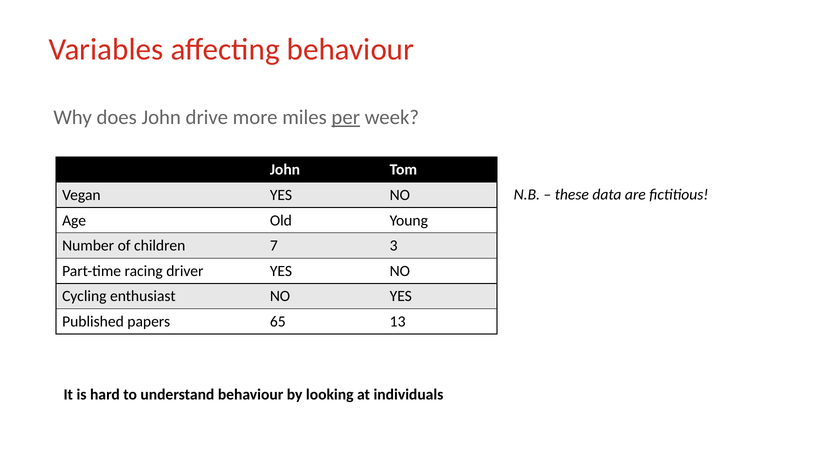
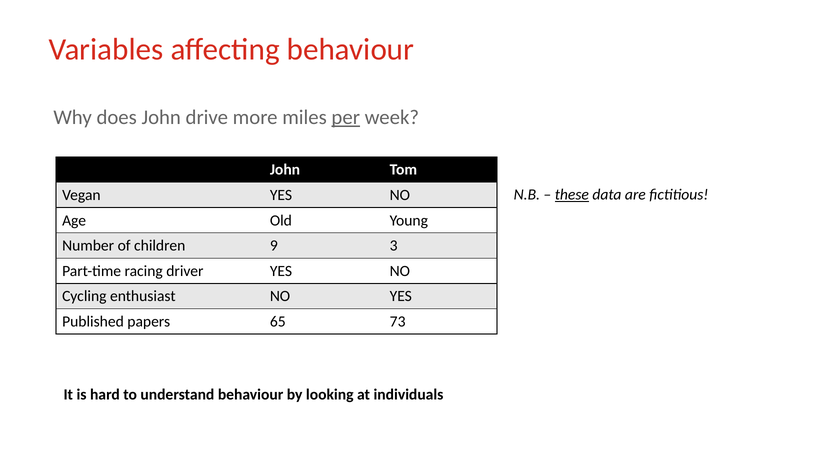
these underline: none -> present (572, 195)
7: 7 -> 9 (274, 245)
13: 13 -> 73 (398, 321)
